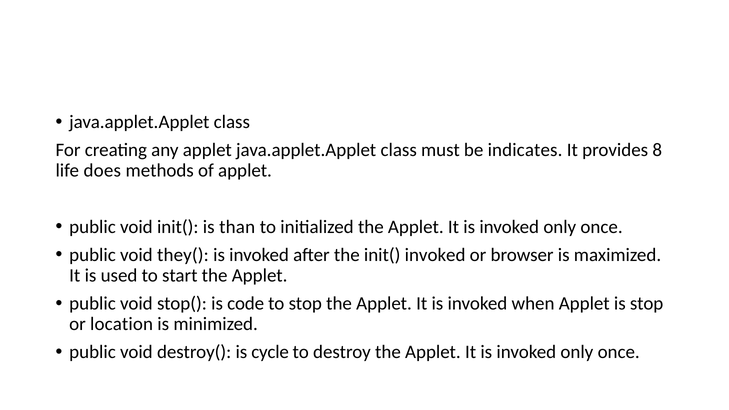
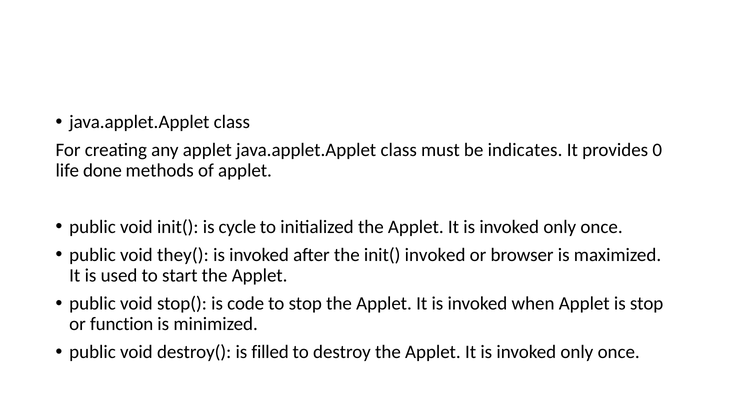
8: 8 -> 0 (657, 150)
does: does -> done (102, 171)
than: than -> cycle (237, 227)
location: location -> function (122, 324)
cycle: cycle -> filled (270, 352)
